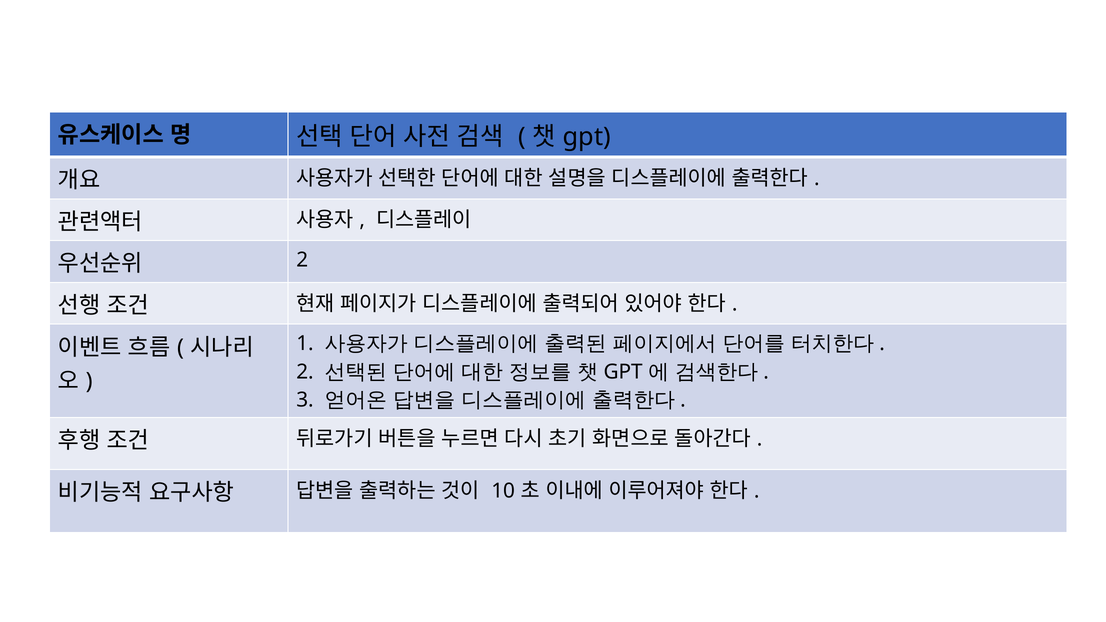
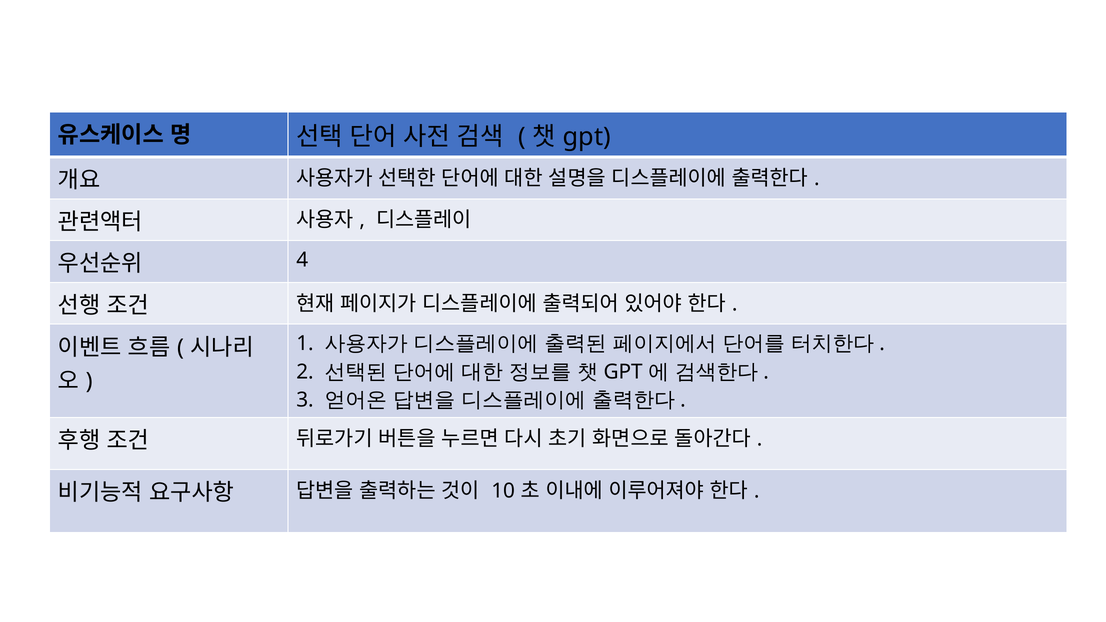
2: 2 -> 4 (302, 260)
